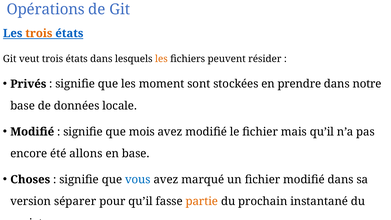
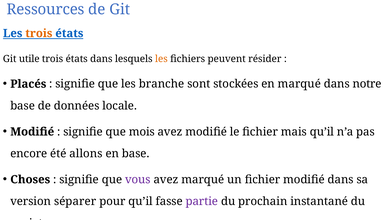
Opérations: Opérations -> Ressources (46, 10)
veut: veut -> utile (29, 59)
Privés: Privés -> Placés (28, 84)
moment: moment -> branche (162, 84)
en prendre: prendre -> marqué (299, 84)
vous colour: blue -> purple (138, 179)
partie colour: orange -> purple (202, 201)
